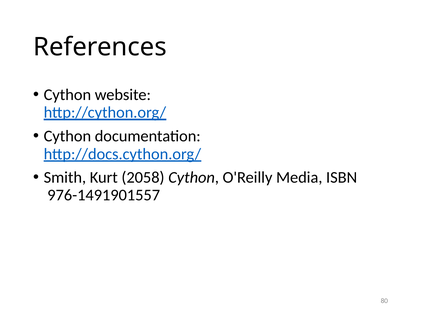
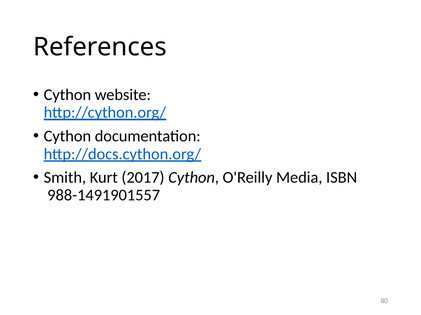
2058: 2058 -> 2017 (143, 178)
976-1491901557: 976-1491901557 -> 988-1491901557 (104, 196)
